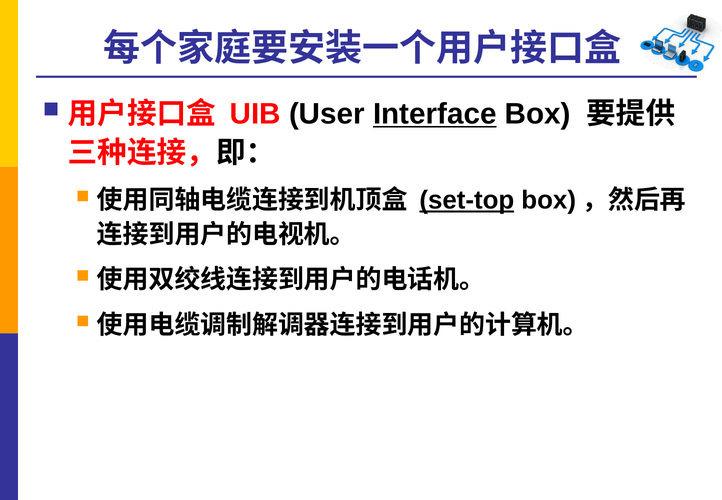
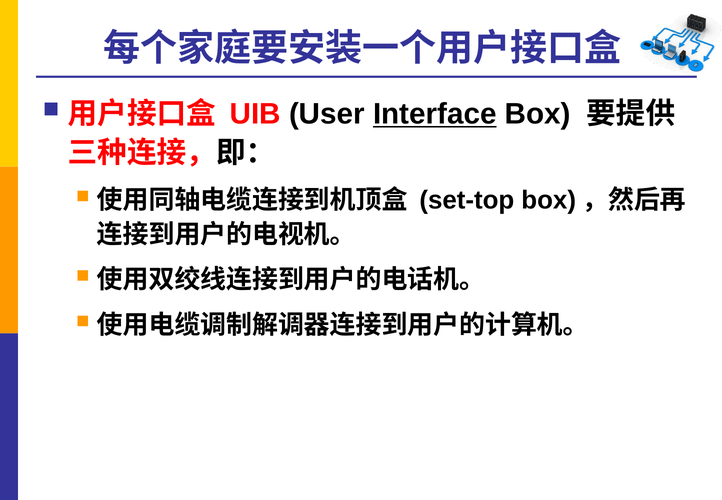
set-top underline: present -> none (467, 200)
